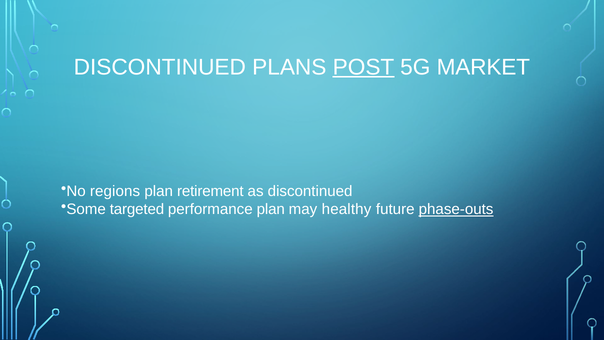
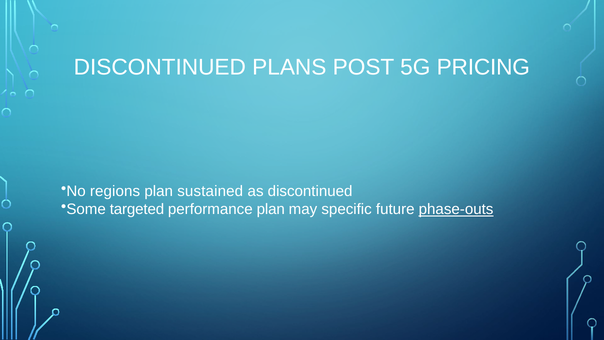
POST underline: present -> none (363, 67)
MARKET: MARKET -> PRICING (483, 67)
retirement: retirement -> sustained (210, 191)
healthy: healthy -> specific (347, 209)
